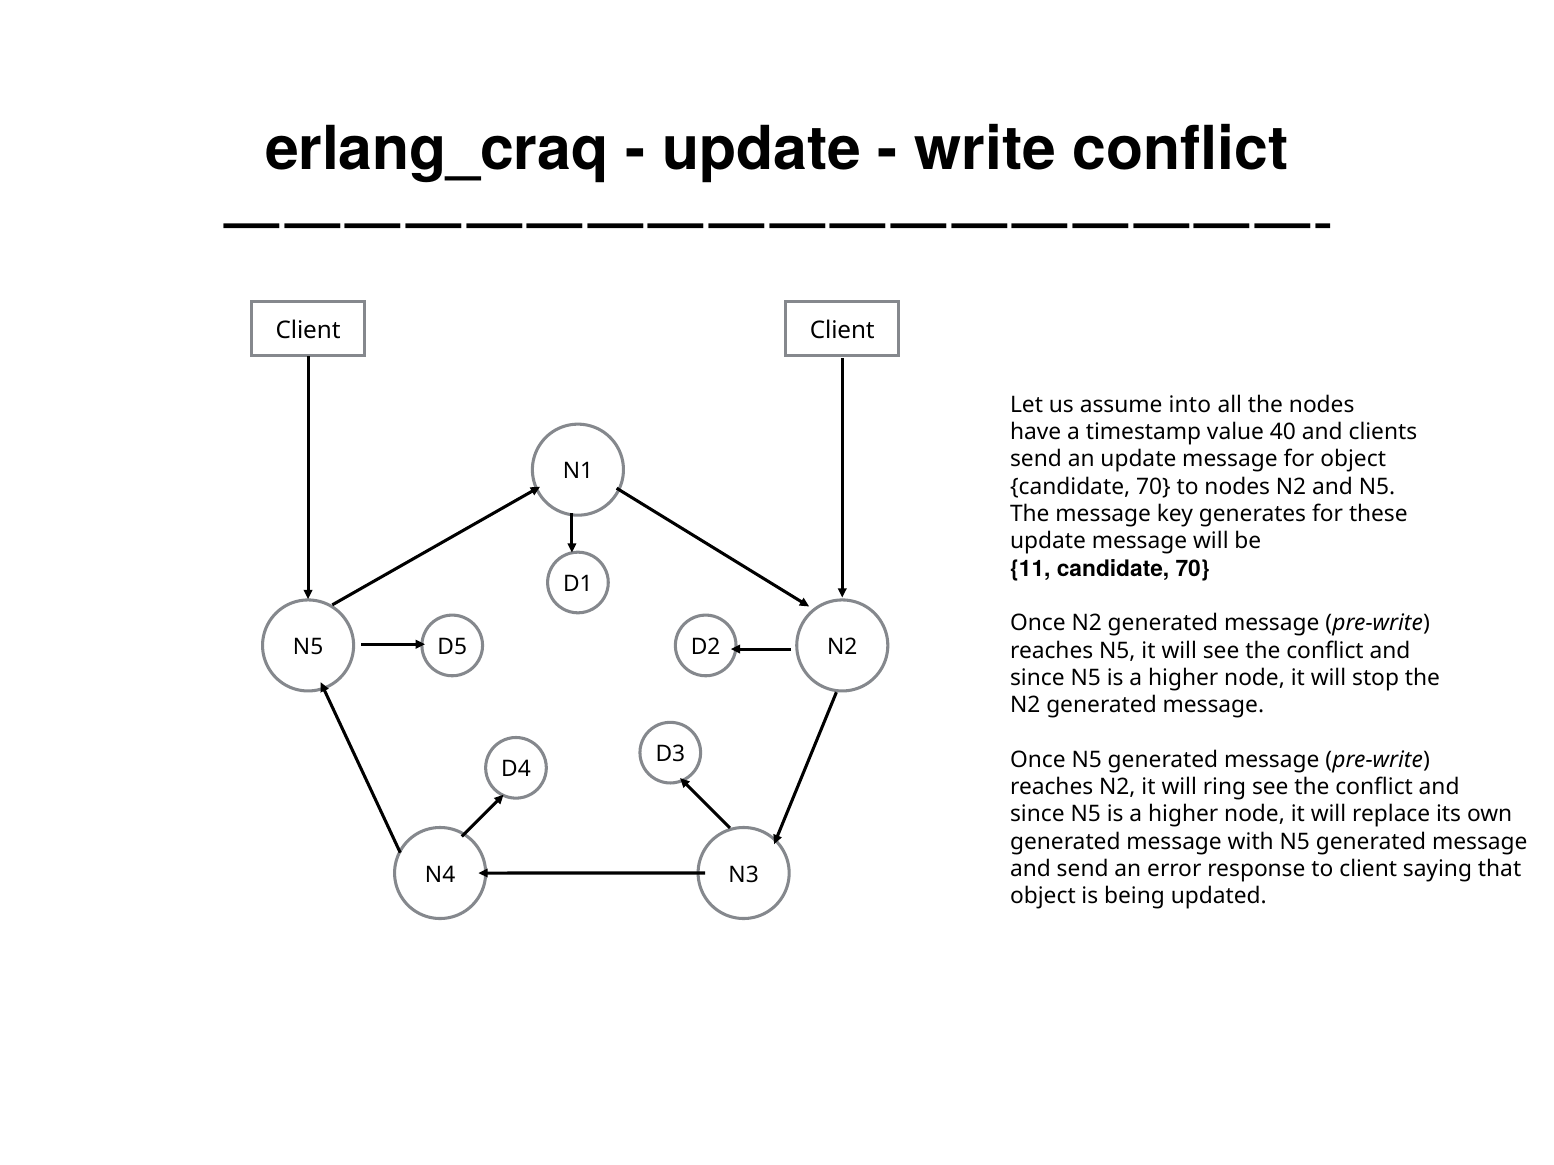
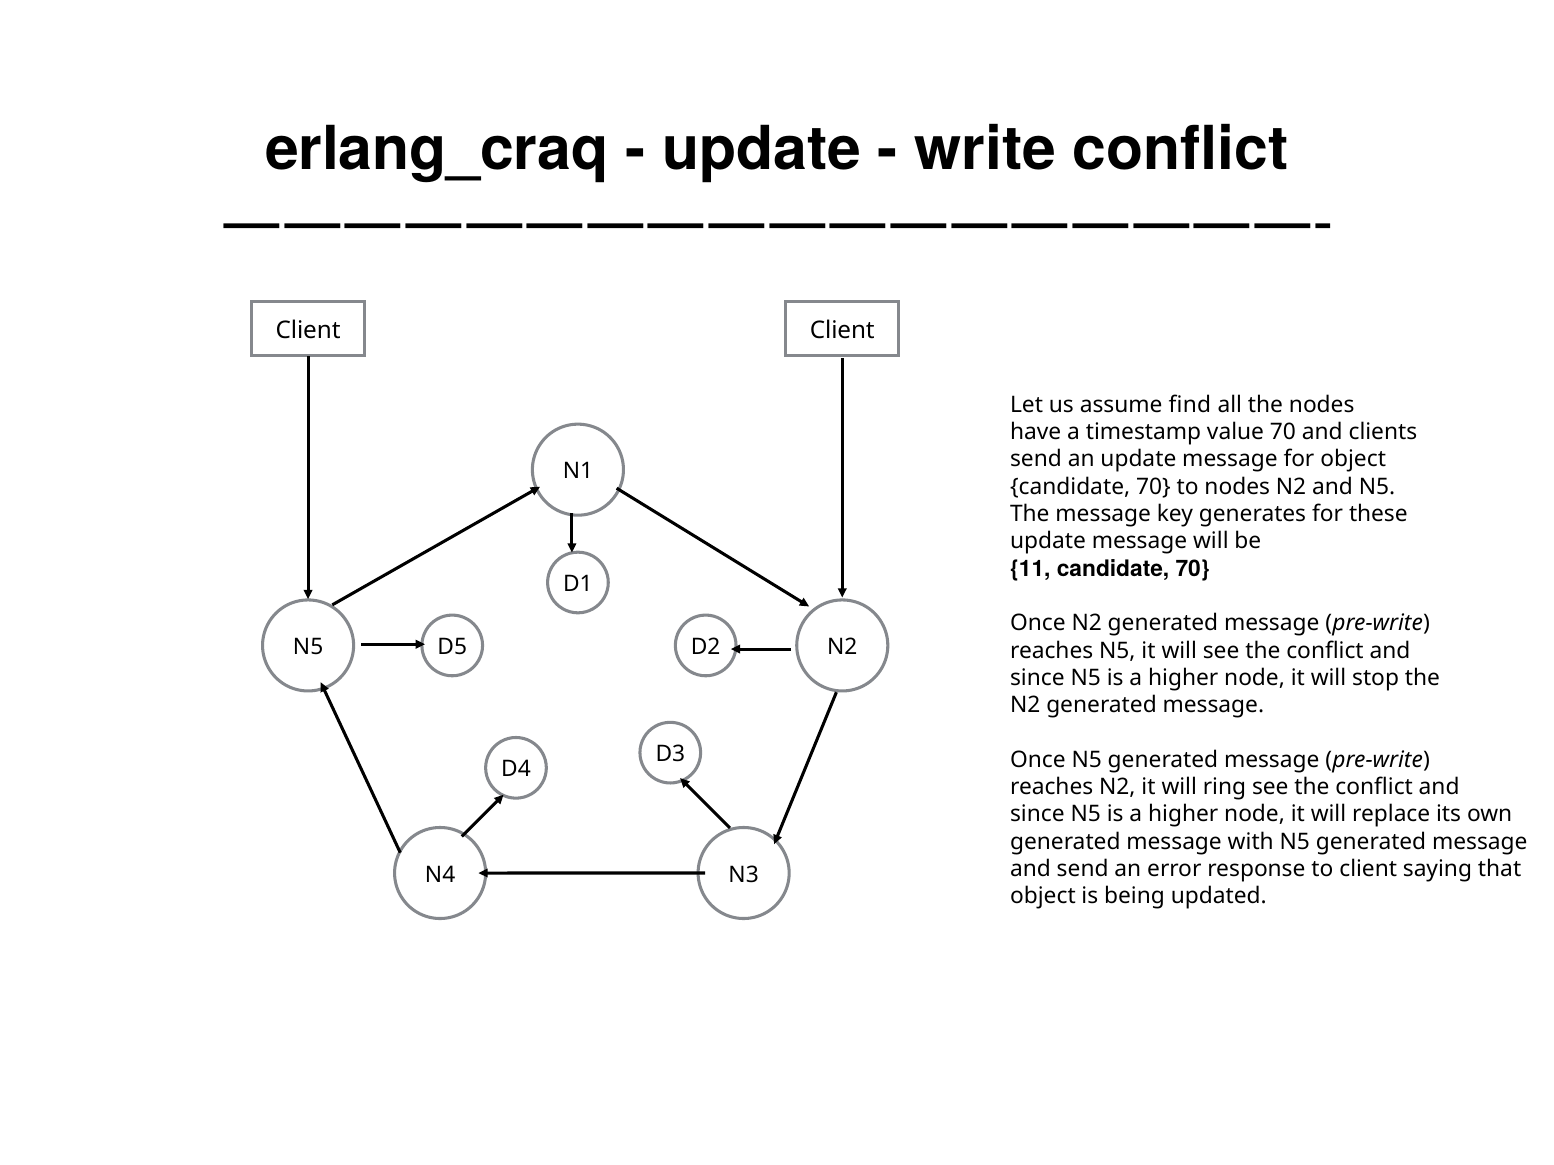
into: into -> find (1190, 405)
value 40: 40 -> 70 (1283, 432)
